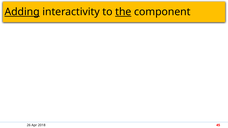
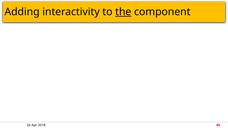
Adding underline: present -> none (22, 12)
